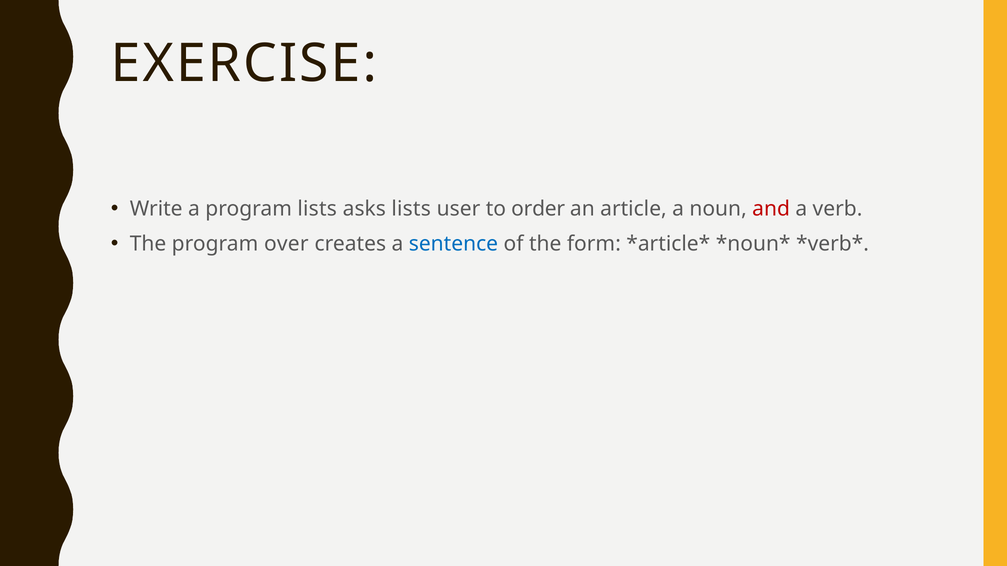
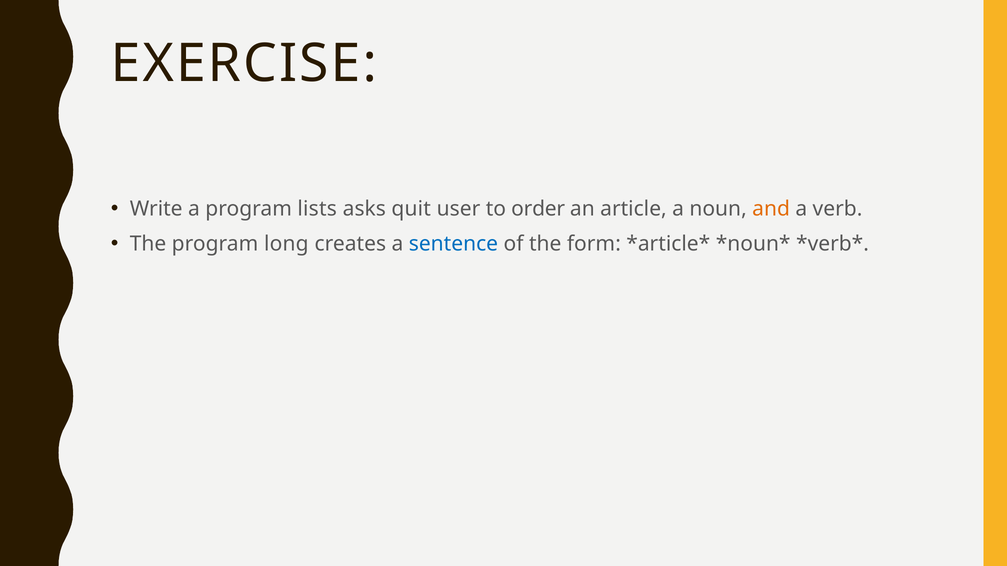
asks lists: lists -> quit (411, 209)
and colour: red -> orange (771, 209)
over: over -> long (286, 244)
